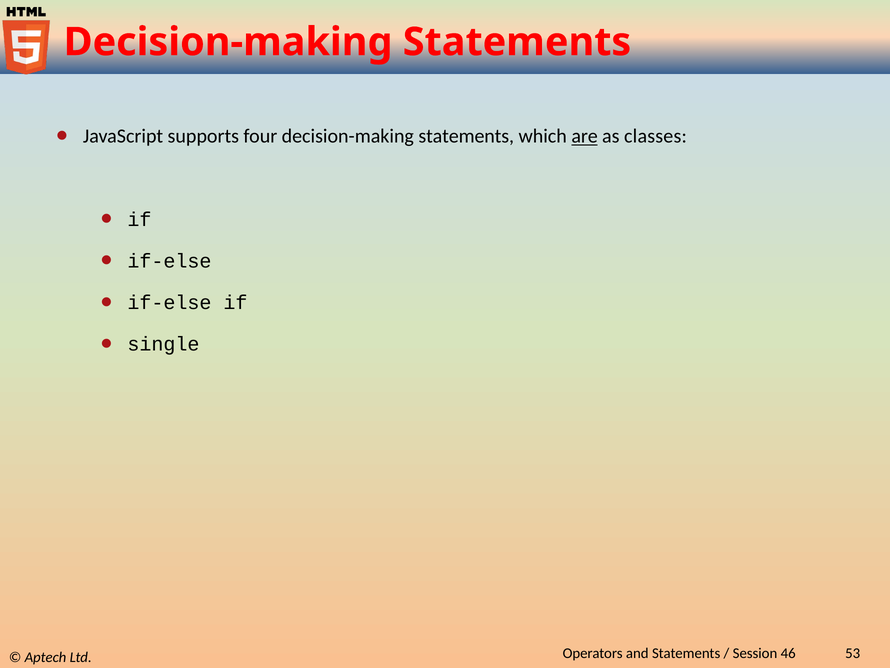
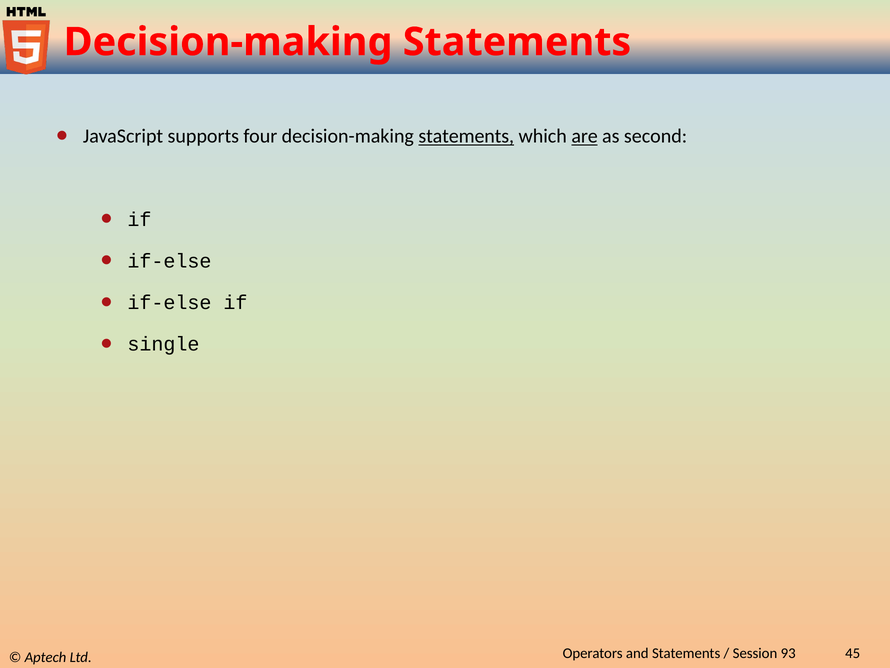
statements underline: none -> present (466, 136)
classes: classes -> second (656, 136)
46: 46 -> 93 (788, 653)
53: 53 -> 45 (853, 653)
